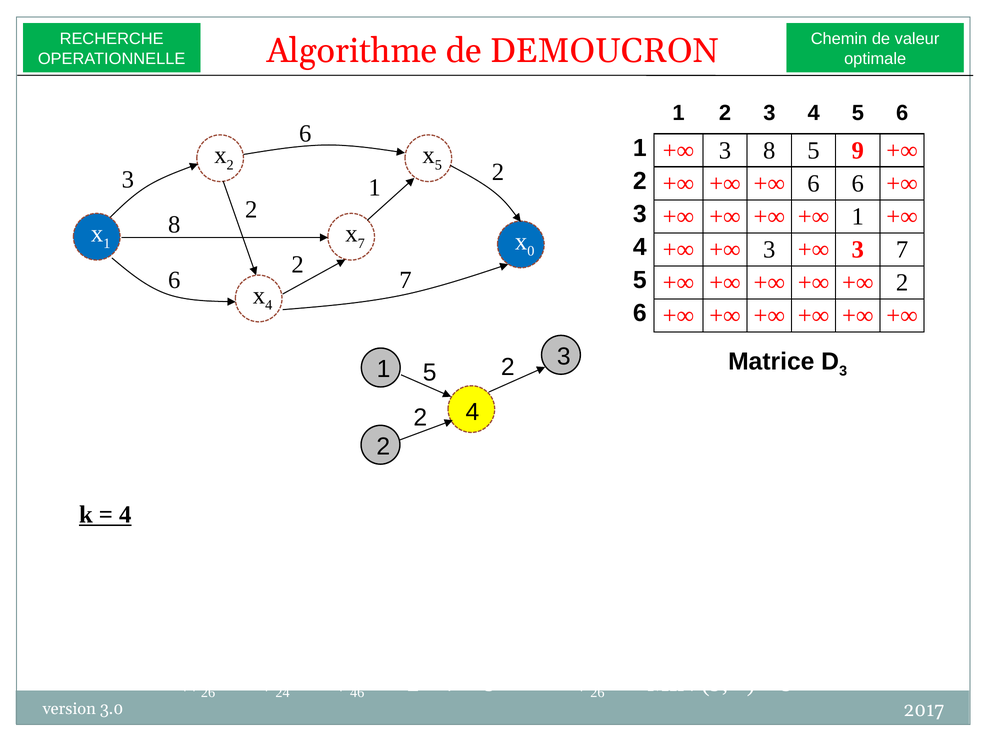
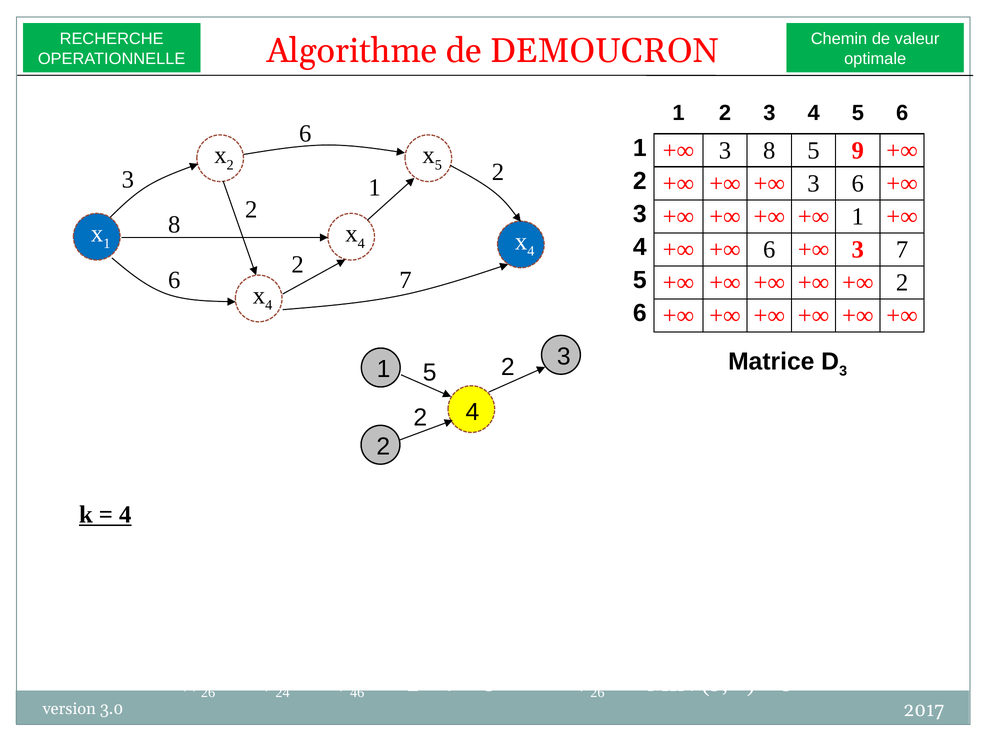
6: 6 -> 3 (814, 183)
7: 7 -> 4 (361, 243)
0: 0 -> 4 (531, 251)
3: 3 -> 6 (769, 249)
